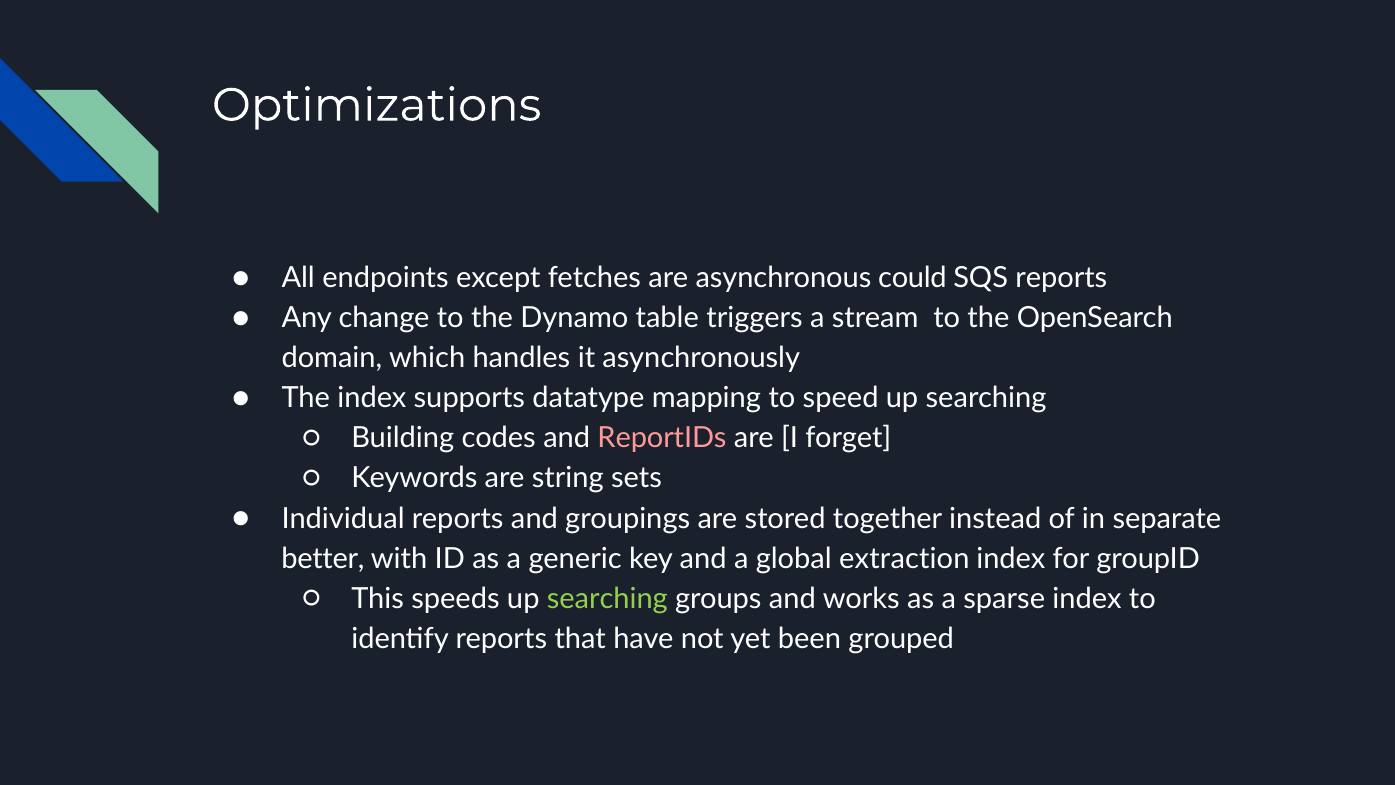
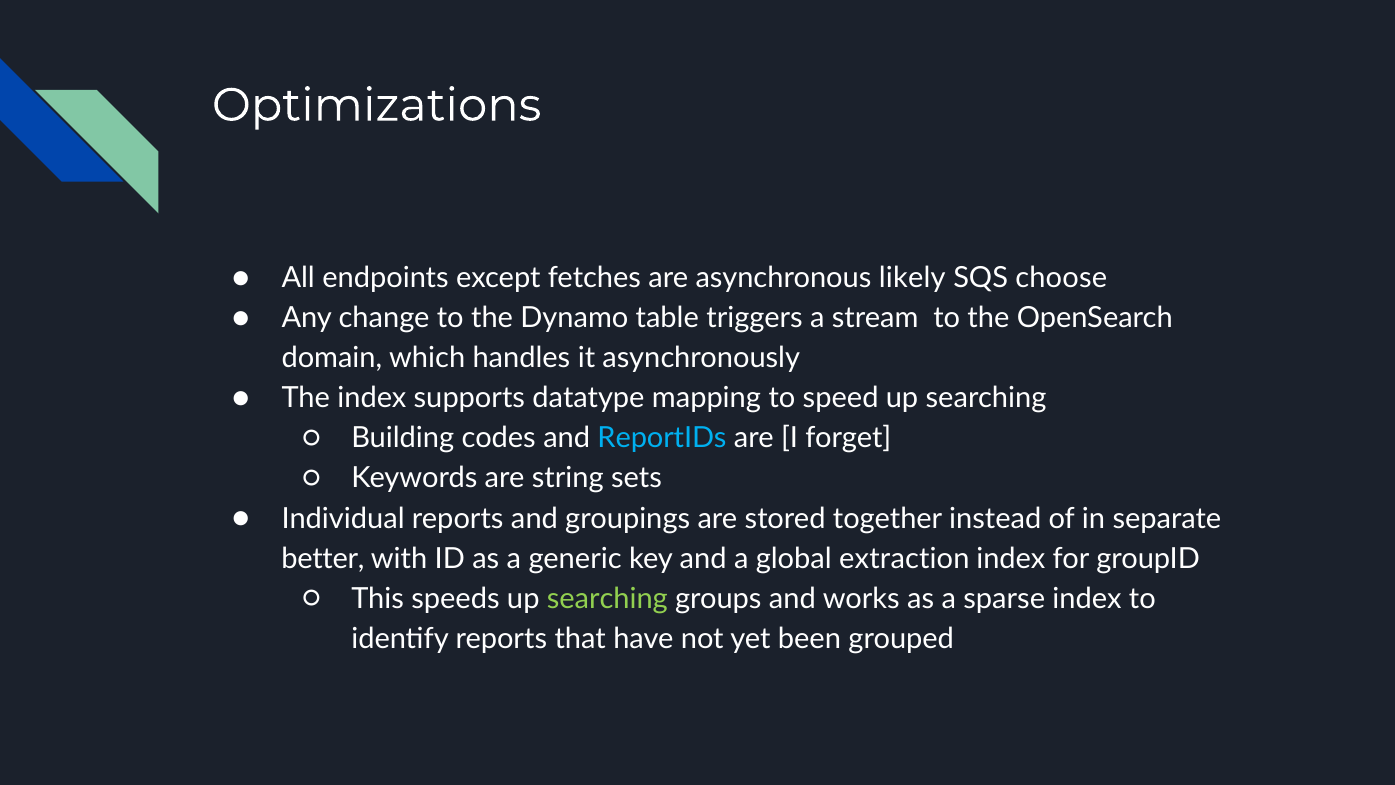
could: could -> likely (912, 278)
SQS reports: reports -> choose (1061, 278)
ReportIDs colour: pink -> light blue (662, 438)
